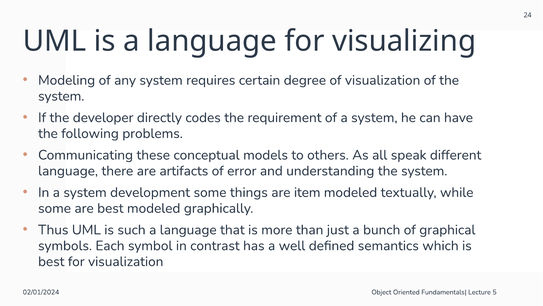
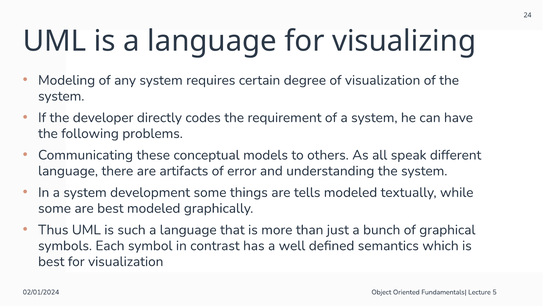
item: item -> tells (307, 192)
